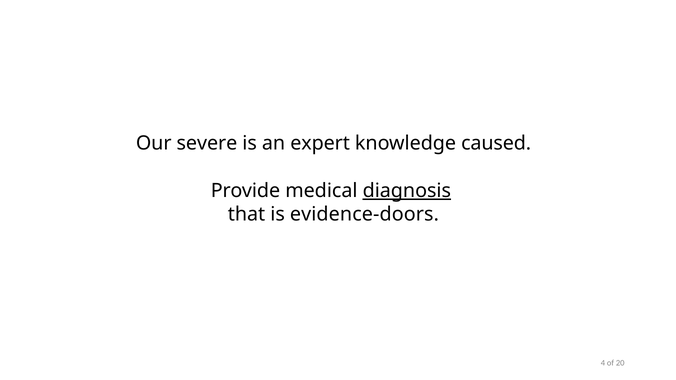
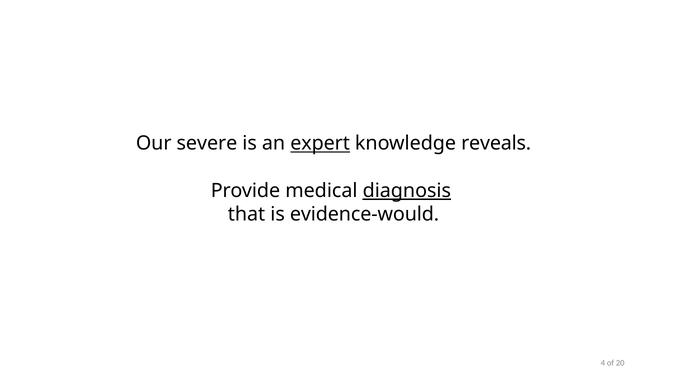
expert underline: none -> present (320, 144)
caused: caused -> reveals (496, 144)
evidence-doors: evidence-doors -> evidence-would (365, 215)
